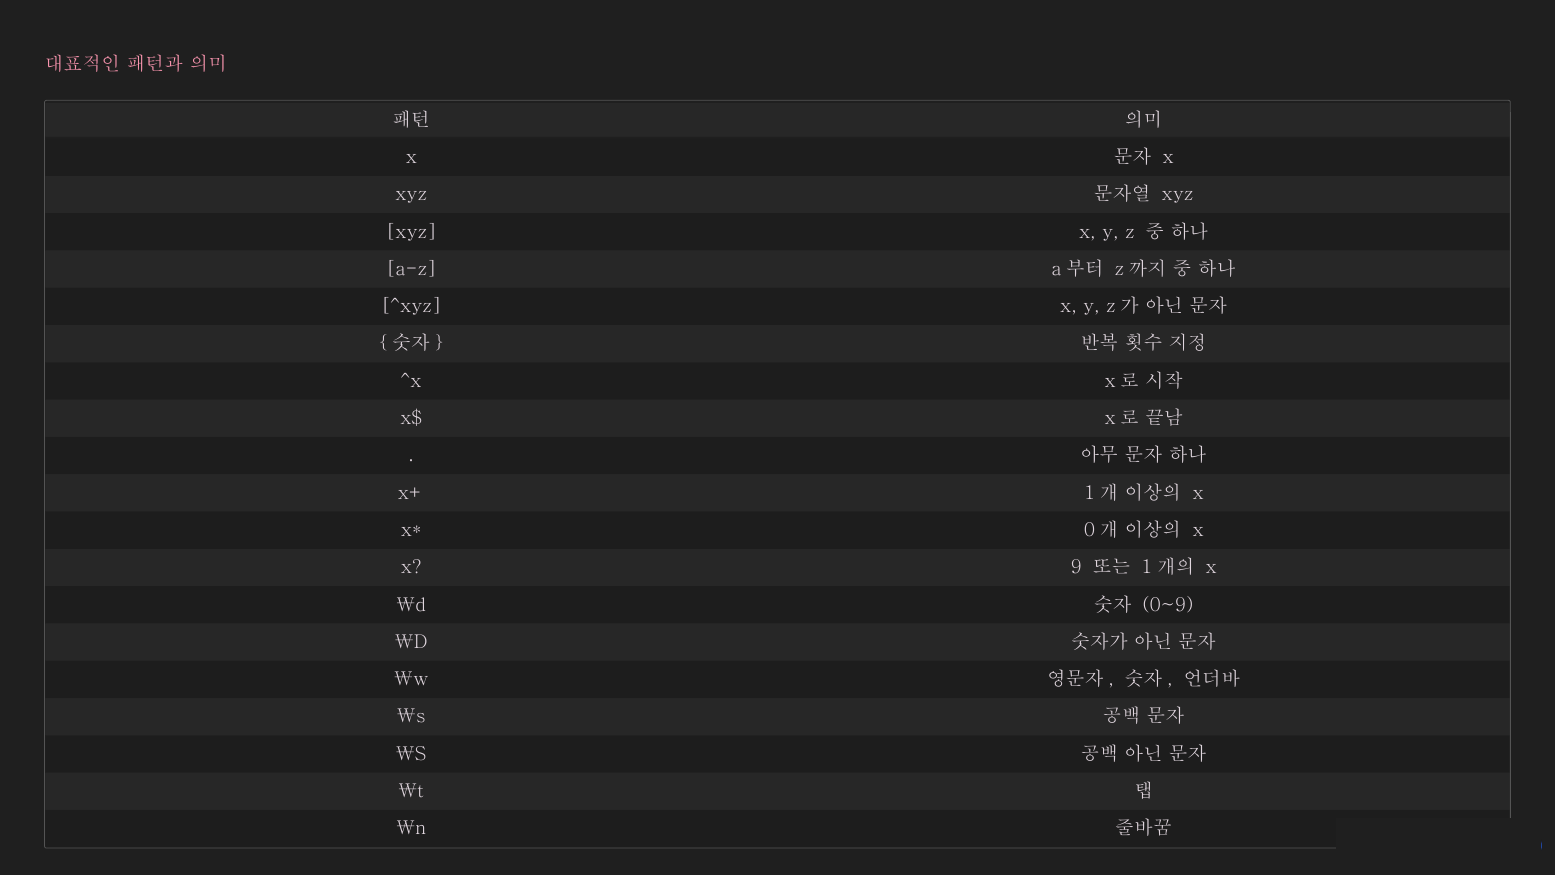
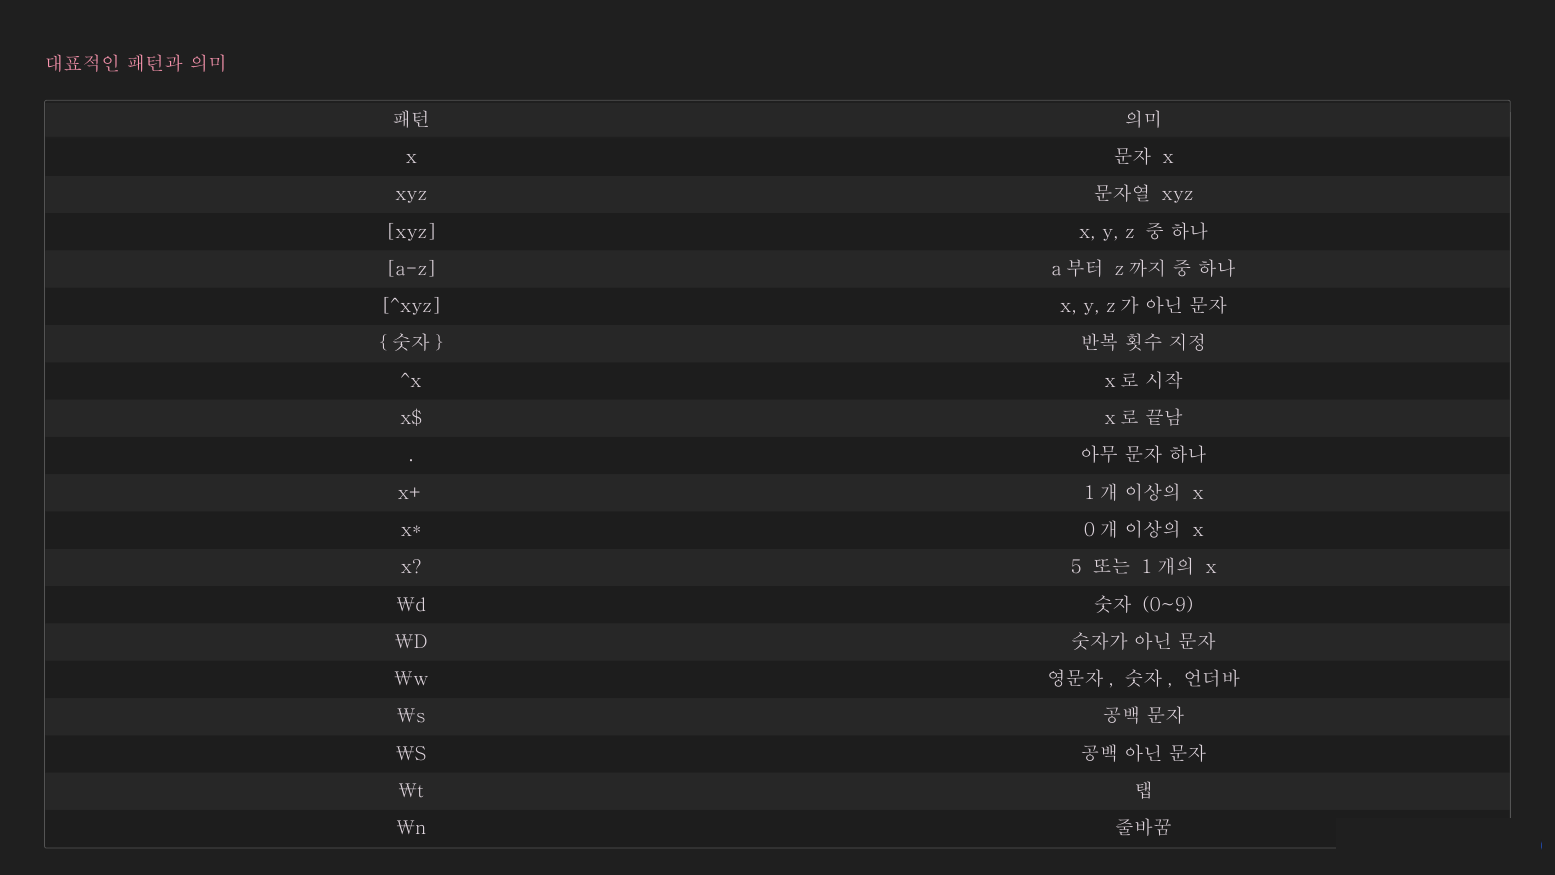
9: 9 -> 5 (1076, 567)
